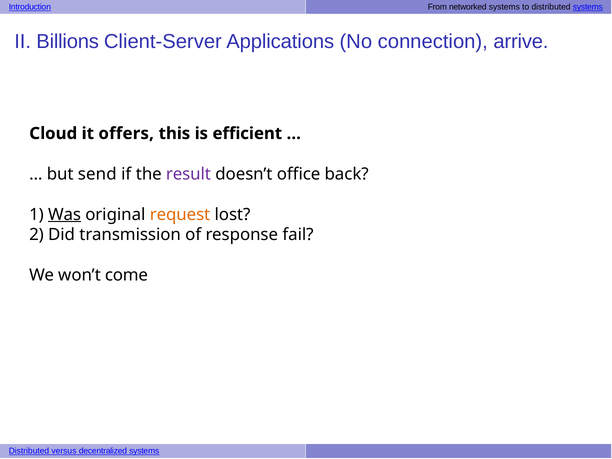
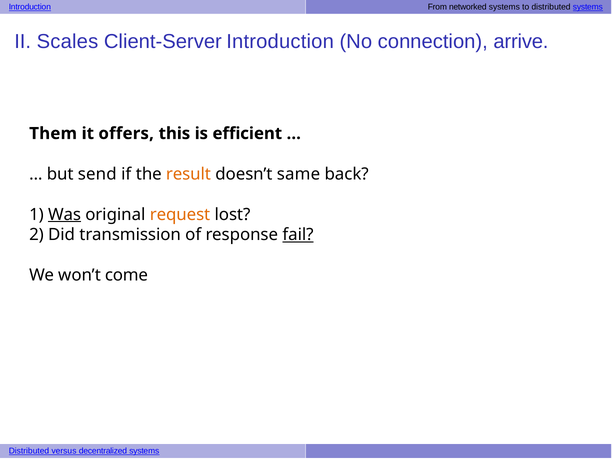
Billions: Billions -> Scales (67, 41)
Client-Server Applications: Applications -> Introduction (280, 41)
Cloud: Cloud -> Them (53, 134)
result colour: purple -> orange (188, 174)
office: office -> same (298, 174)
fail underline: none -> present (298, 235)
